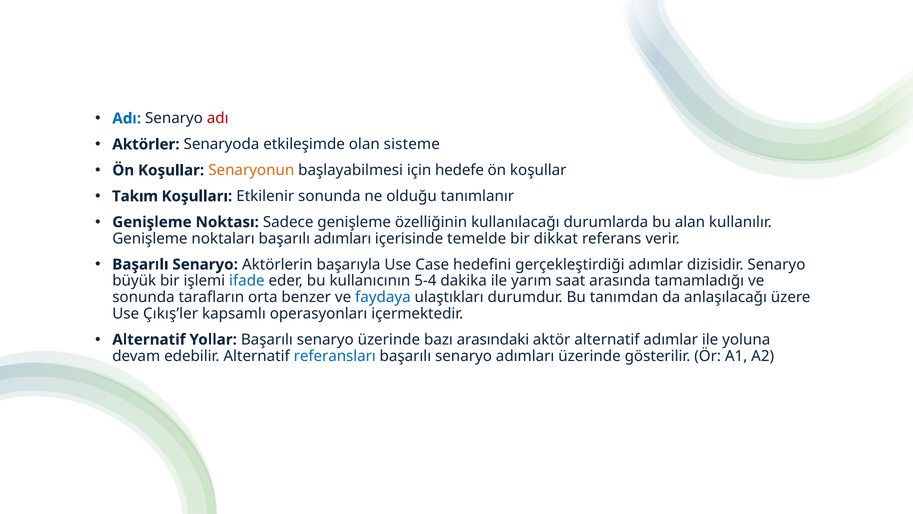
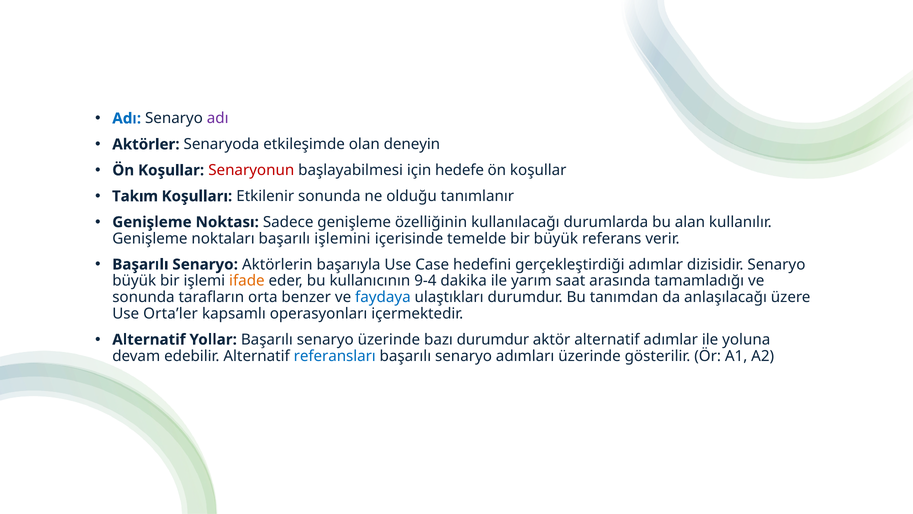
adı colour: red -> purple (218, 118)
sisteme: sisteme -> deneyin (412, 144)
Senaryonun colour: orange -> red (251, 170)
başarılı adımları: adımları -> işlemini (342, 238)
bir dikkat: dikkat -> büyük (556, 238)
ifade colour: blue -> orange (247, 281)
5-4: 5-4 -> 9-4 (425, 281)
Çıkış’ler: Çıkış’ler -> Orta’ler (171, 313)
bazı arasındaki: arasındaki -> durumdur (493, 339)
